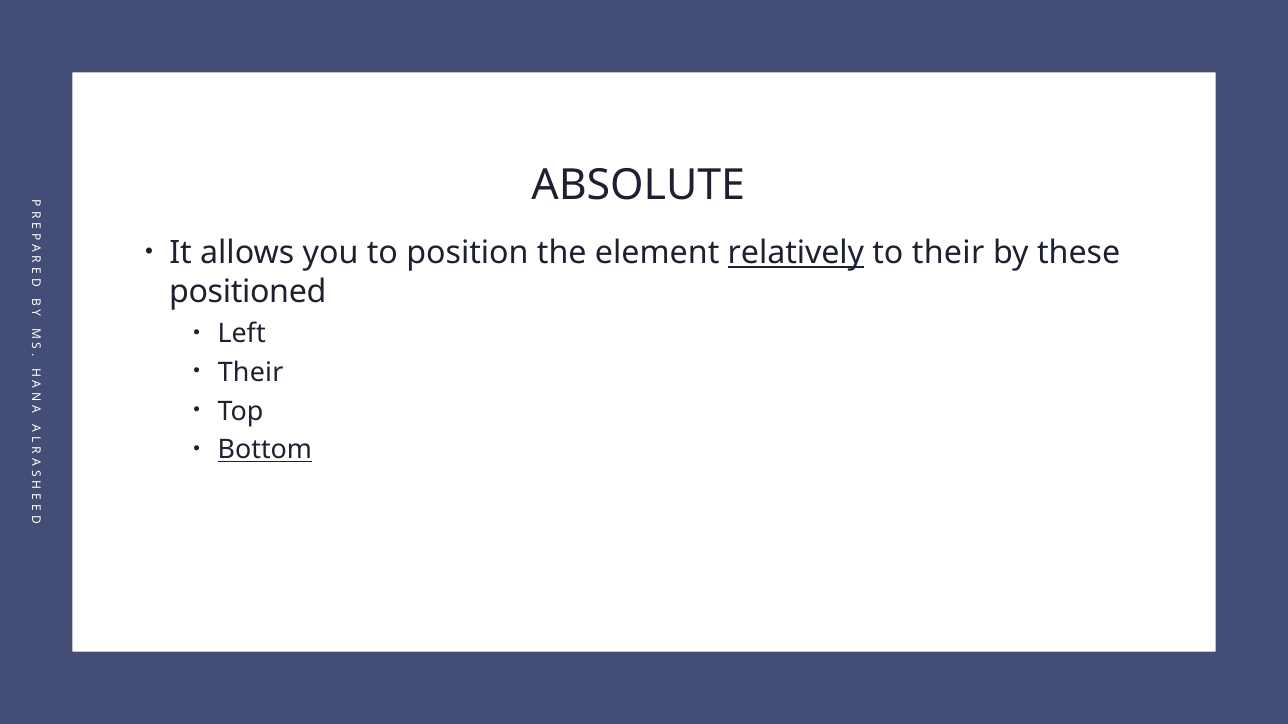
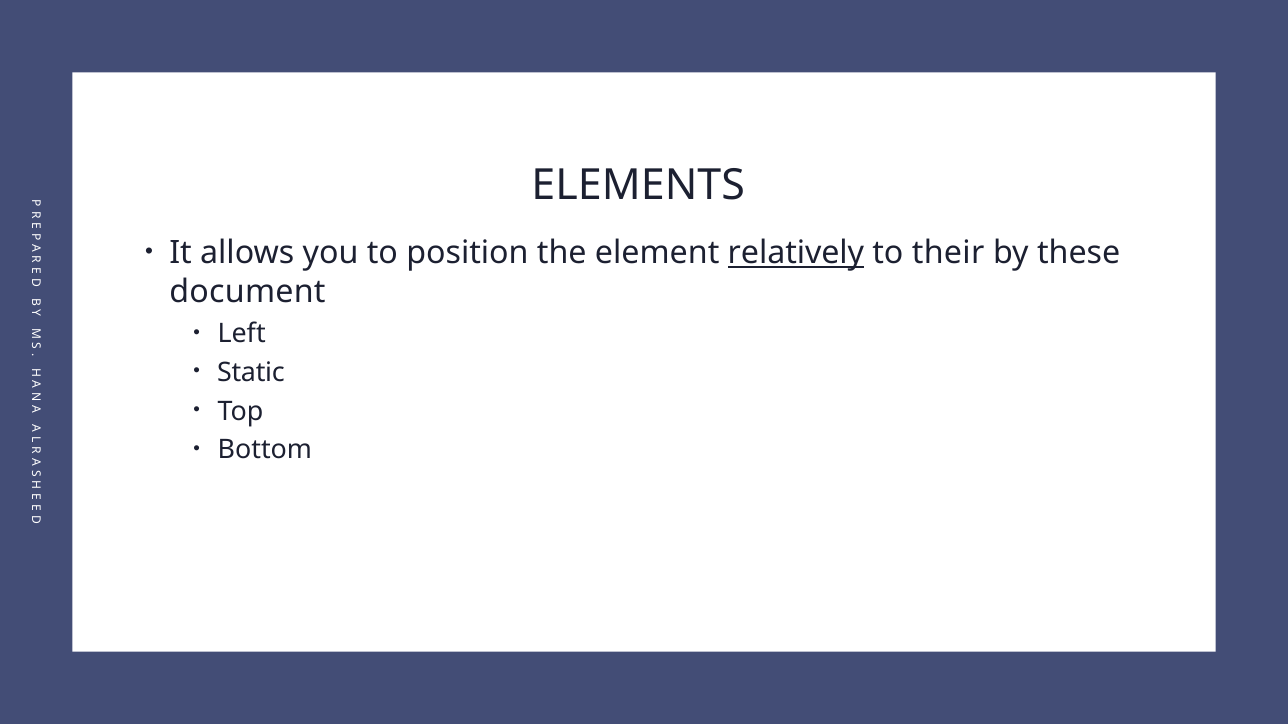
ABSOLUTE: ABSOLUTE -> ELEMENTS (638, 185)
positioned: positioned -> document (247, 292)
Their: Their -> Static (251, 373)
Bottom underline: present -> none (265, 450)
